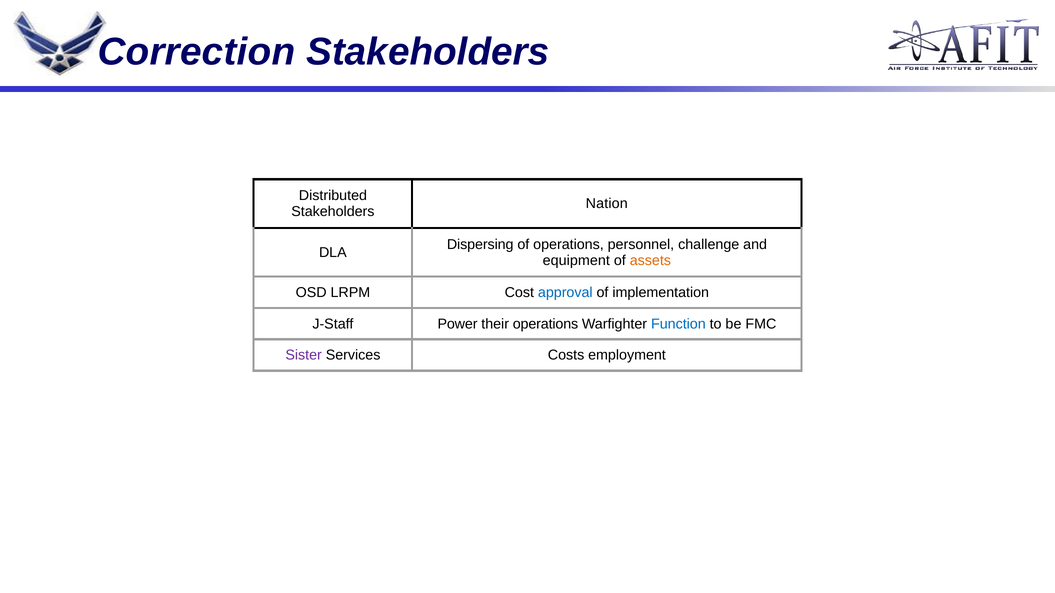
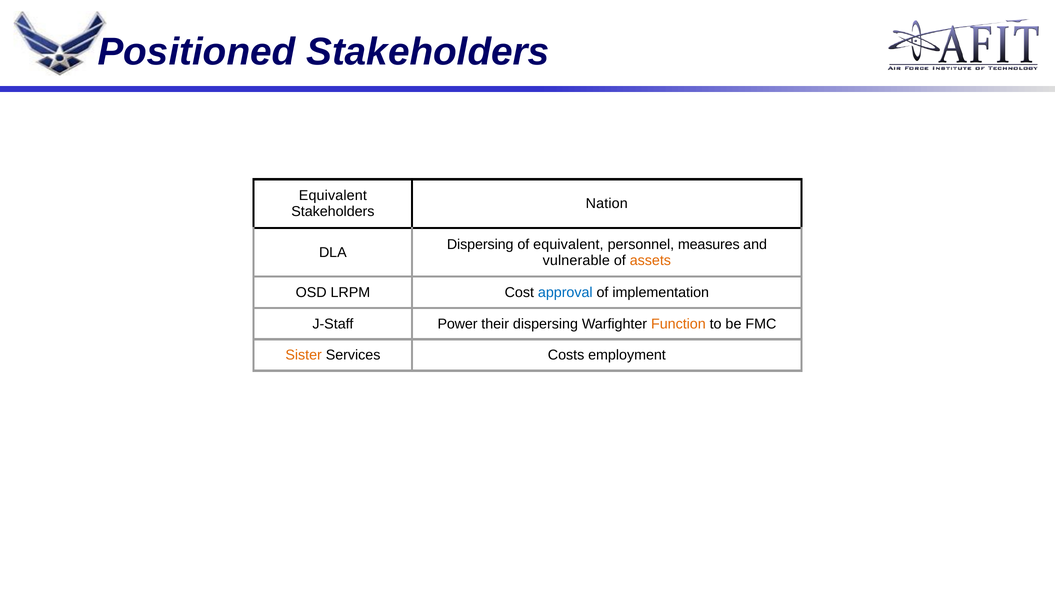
Correction: Correction -> Positioned (196, 52)
Distributed: Distributed -> Equivalent (333, 196)
of operations: operations -> equivalent (568, 245)
challenge: challenge -> measures (709, 245)
equipment: equipment -> vulnerable (576, 261)
their operations: operations -> dispersing (545, 324)
Function colour: blue -> orange (678, 324)
Sister colour: purple -> orange (304, 356)
